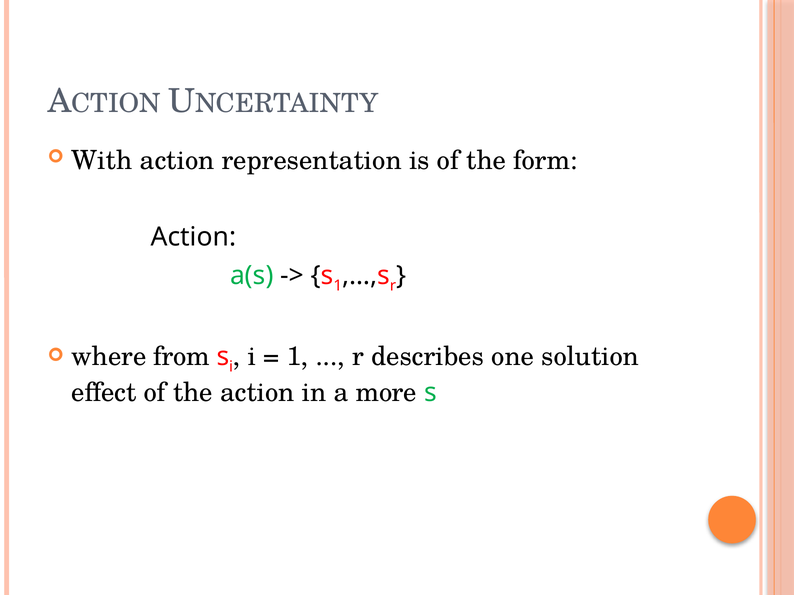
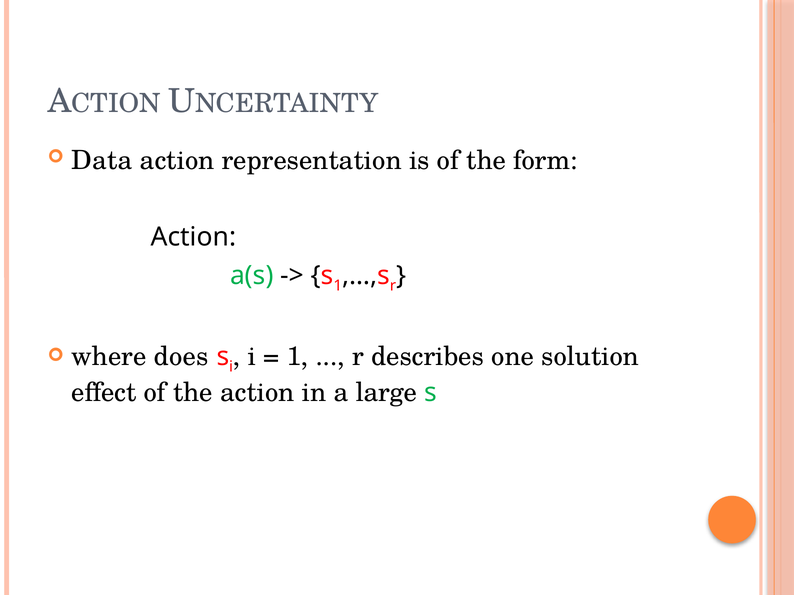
With: With -> Data (102, 161)
from: from -> does (181, 357)
more: more -> large (386, 393)
